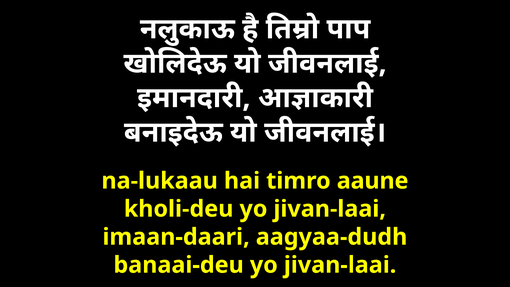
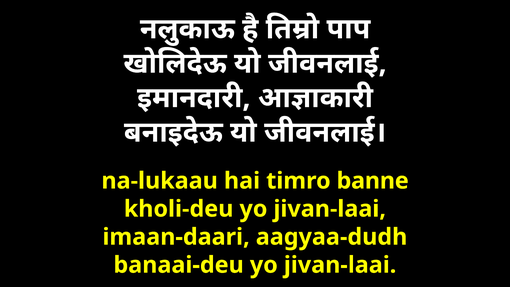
aaune: aaune -> banne (373, 181)
